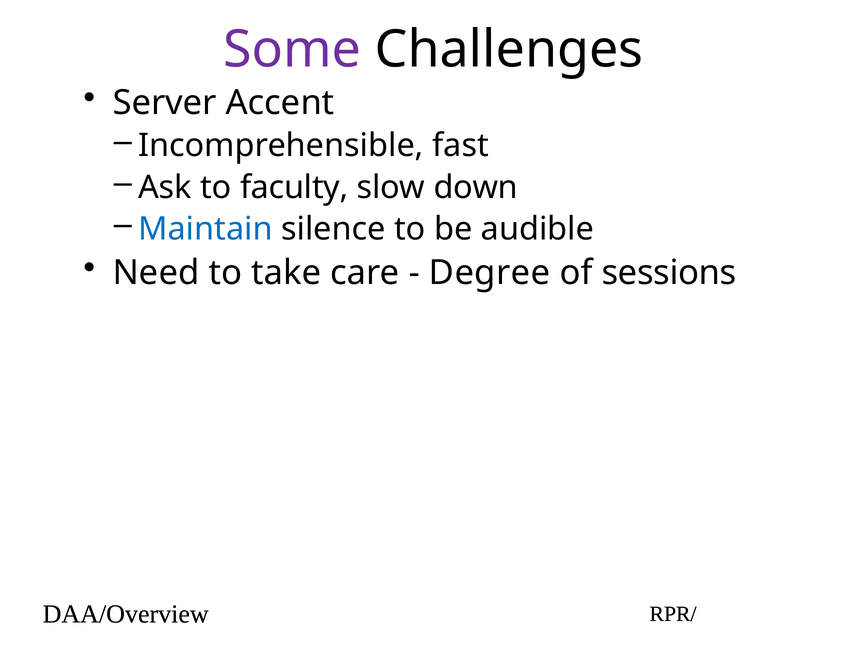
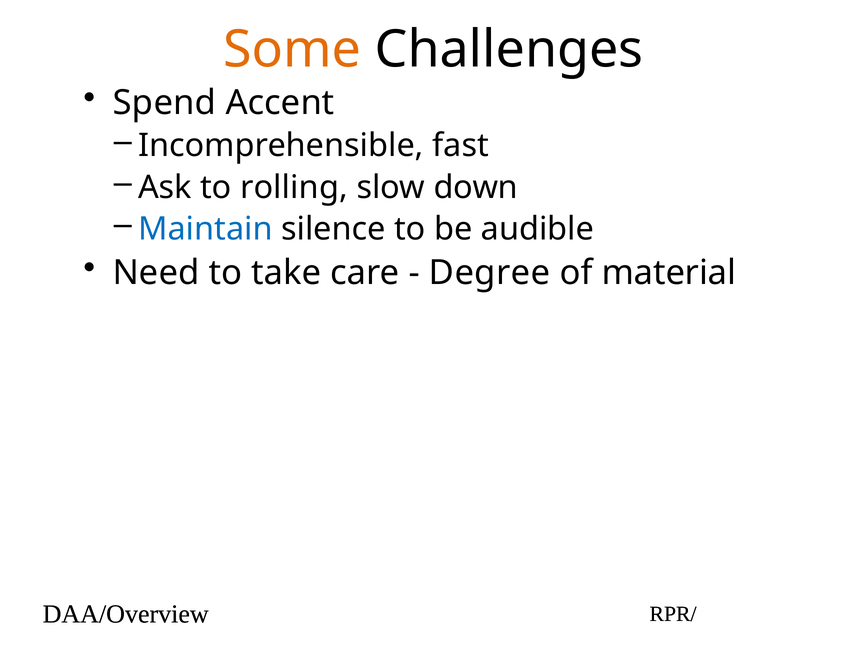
Some colour: purple -> orange (292, 49)
Server: Server -> Spend (165, 103)
faculty: faculty -> rolling (294, 187)
sessions: sessions -> material (669, 273)
